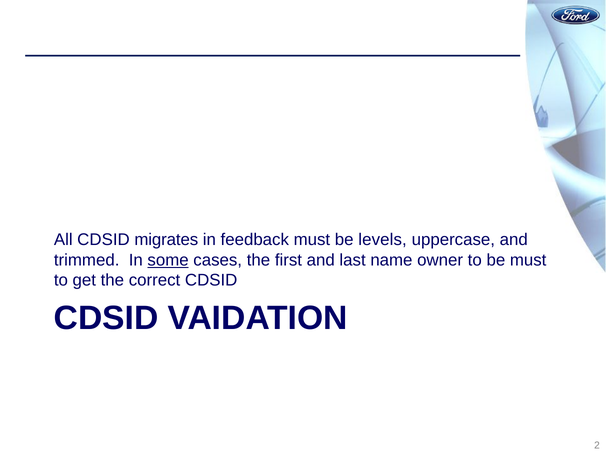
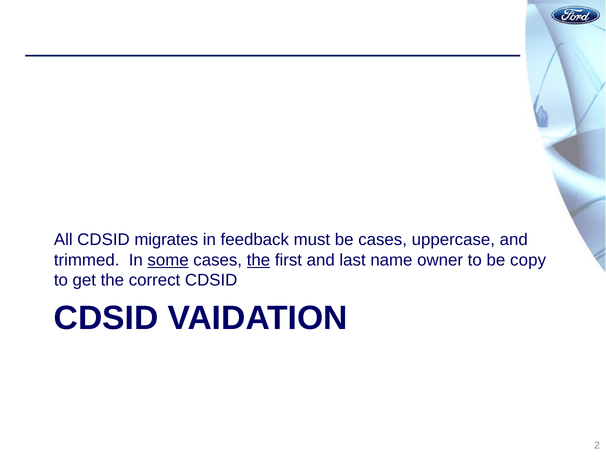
be levels: levels -> cases (383, 240)
the underline: none -> present (258, 260)
be must: must -> copy (528, 260)
